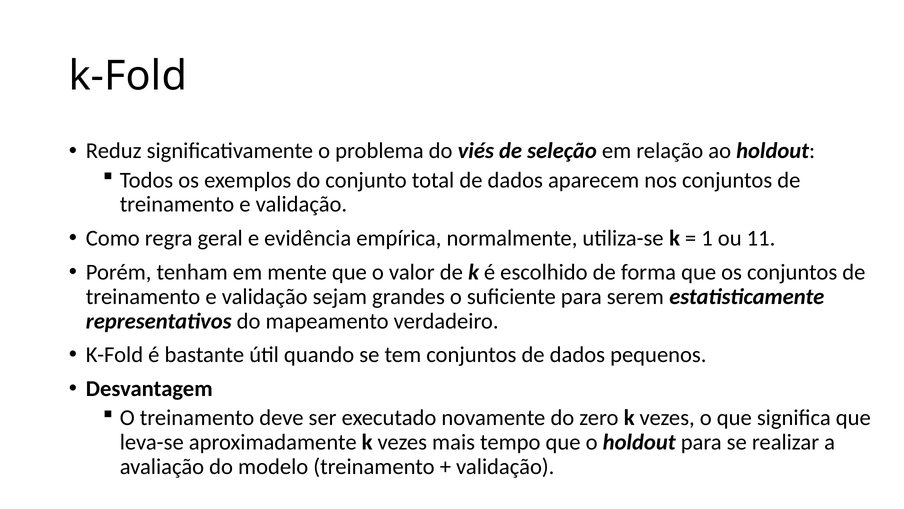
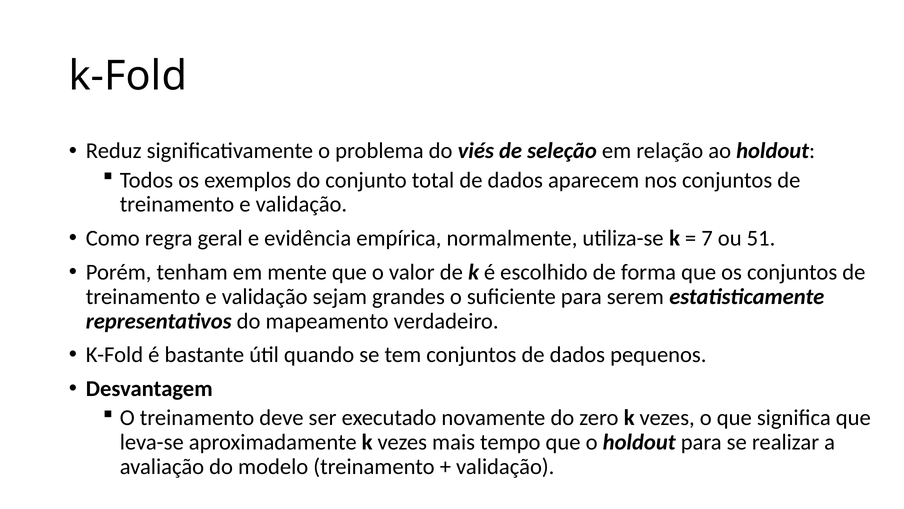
1: 1 -> 7 (707, 238)
11: 11 -> 51 (761, 238)
